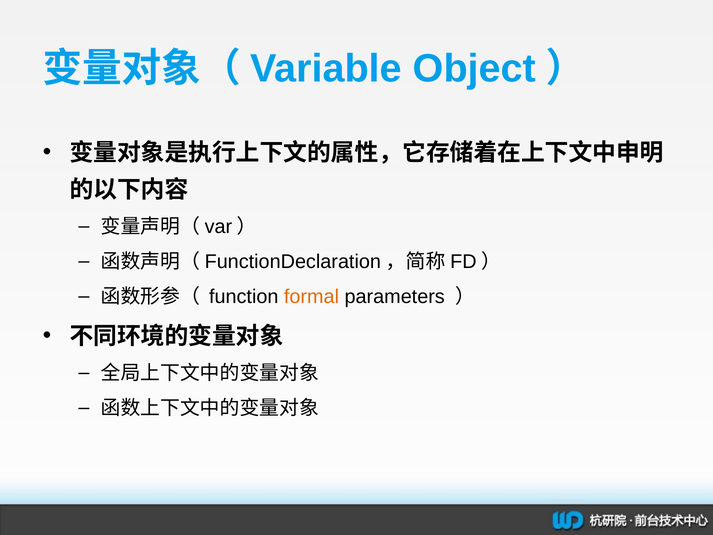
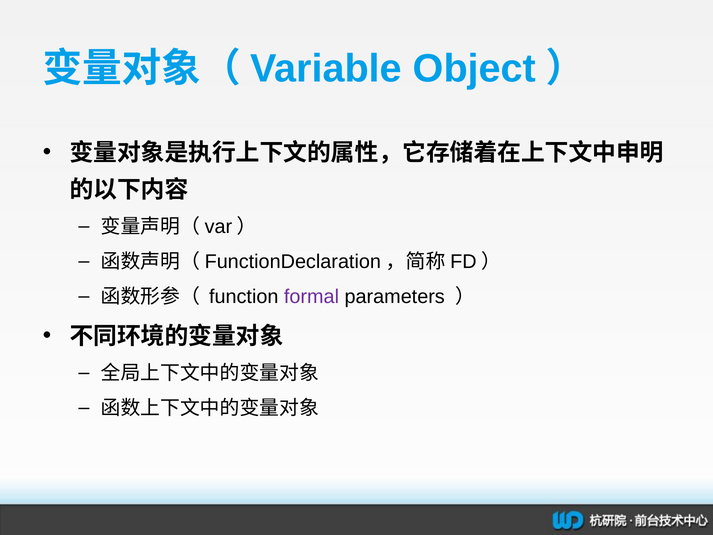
formal colour: orange -> purple (312, 297)
